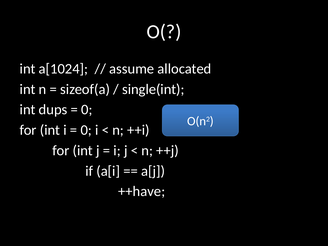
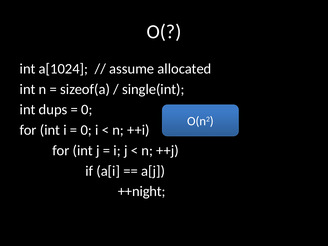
++have: ++have -> ++night (142, 191)
